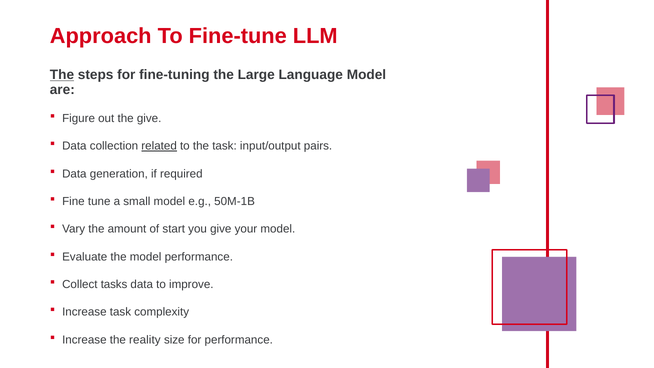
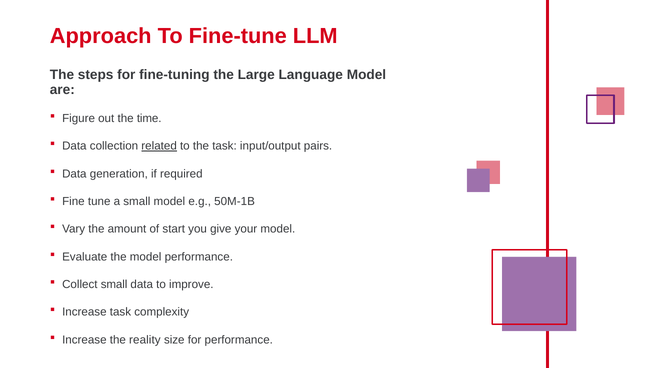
The underline: present -> none (62, 75)
the give: give -> time (149, 118)
Collect tasks: tasks -> small (114, 284)
